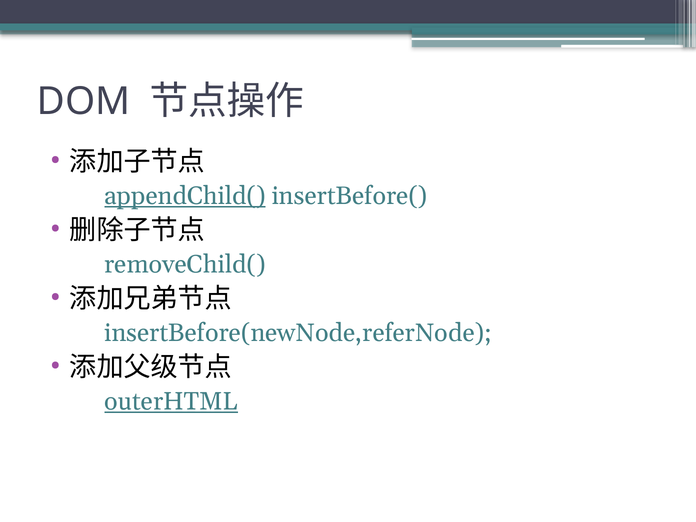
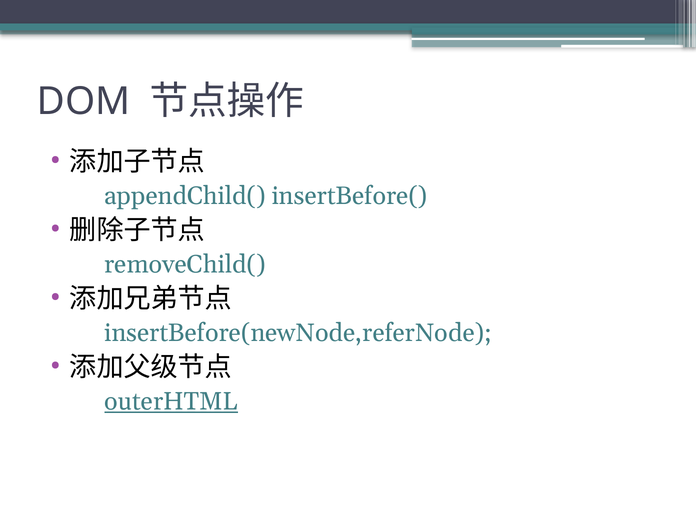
appendChild( underline: present -> none (185, 196)
